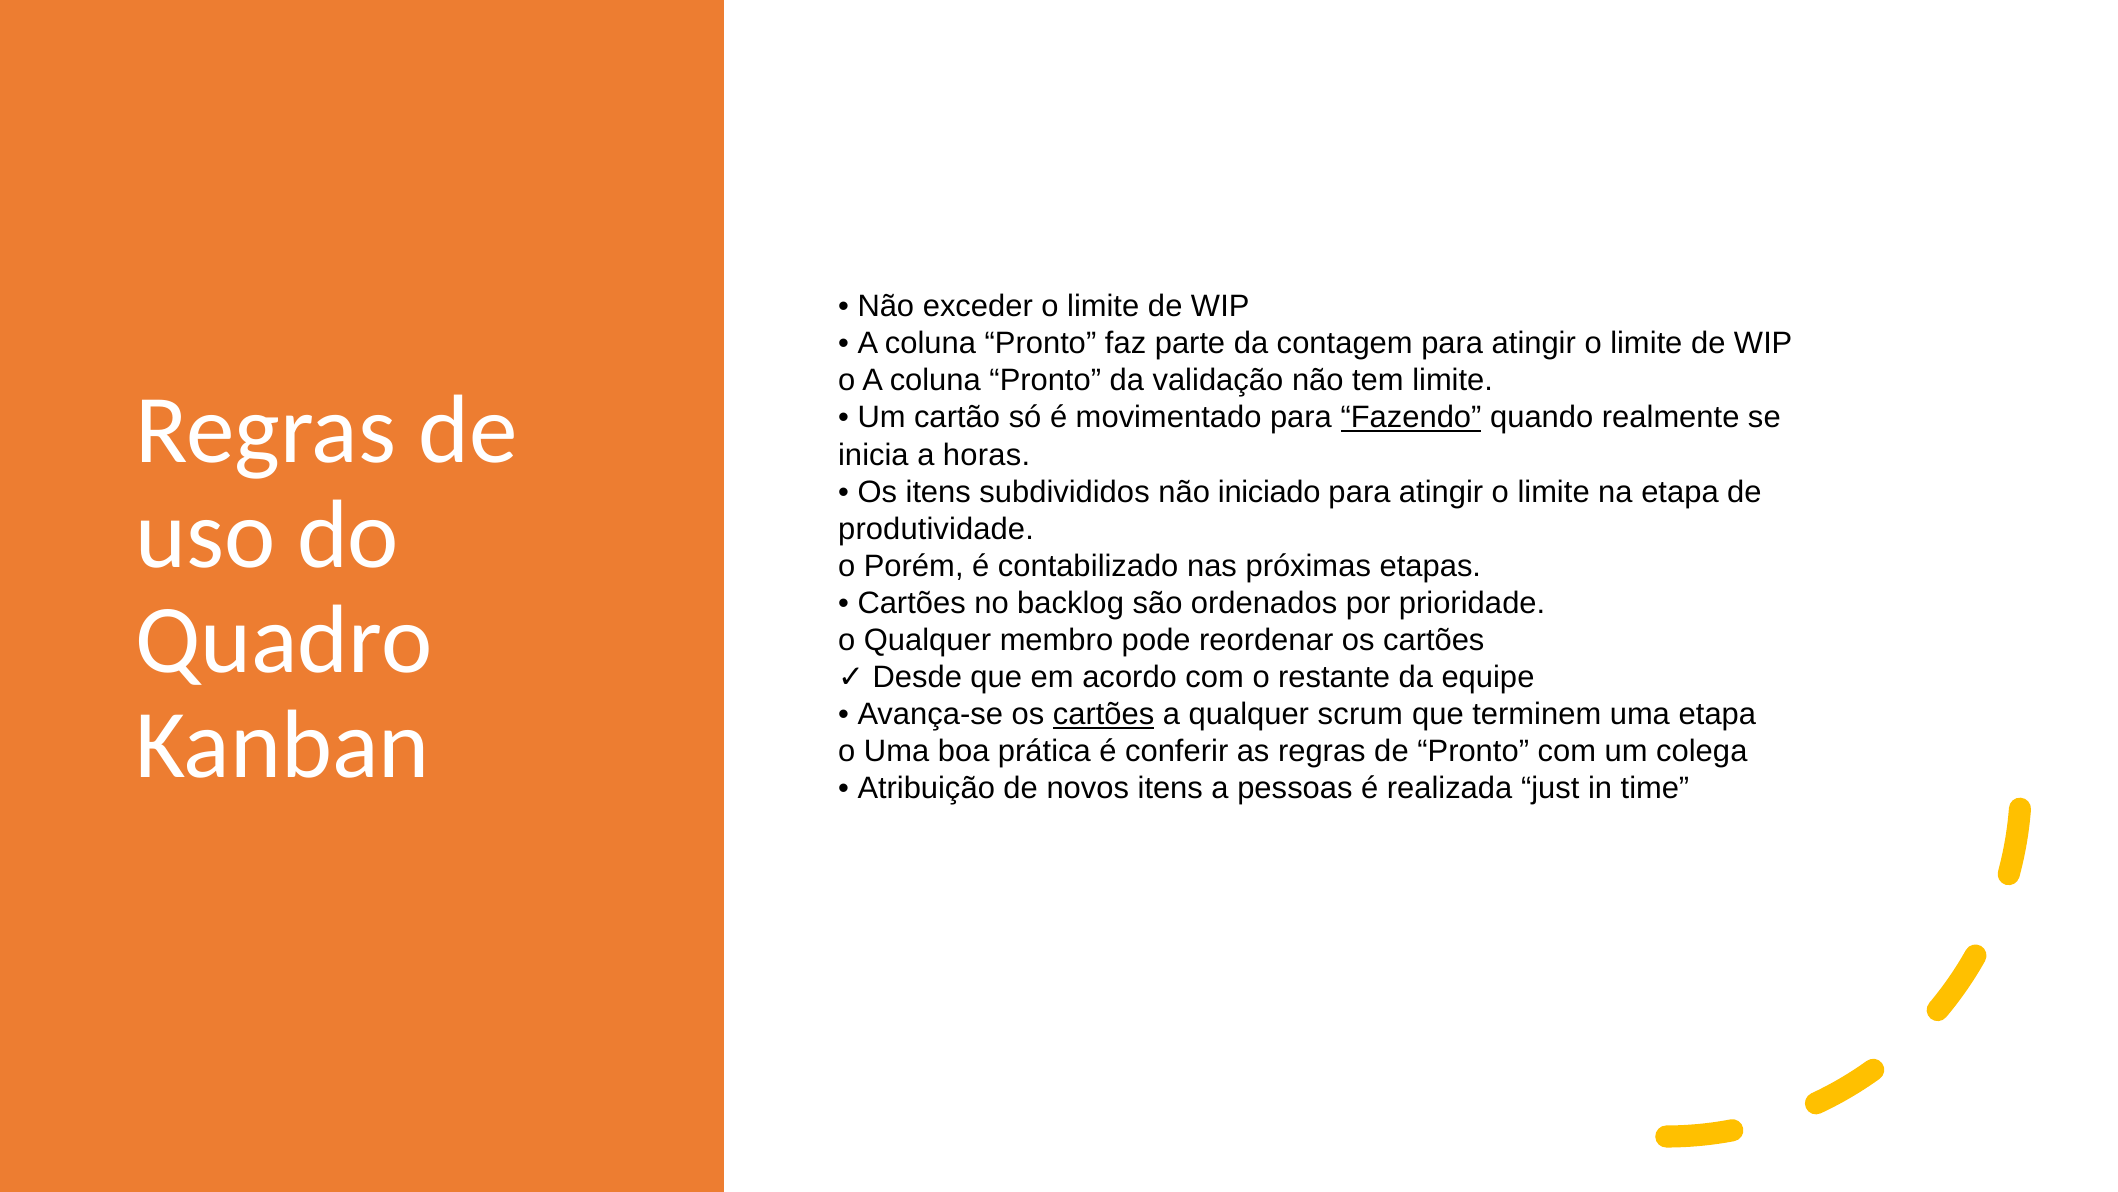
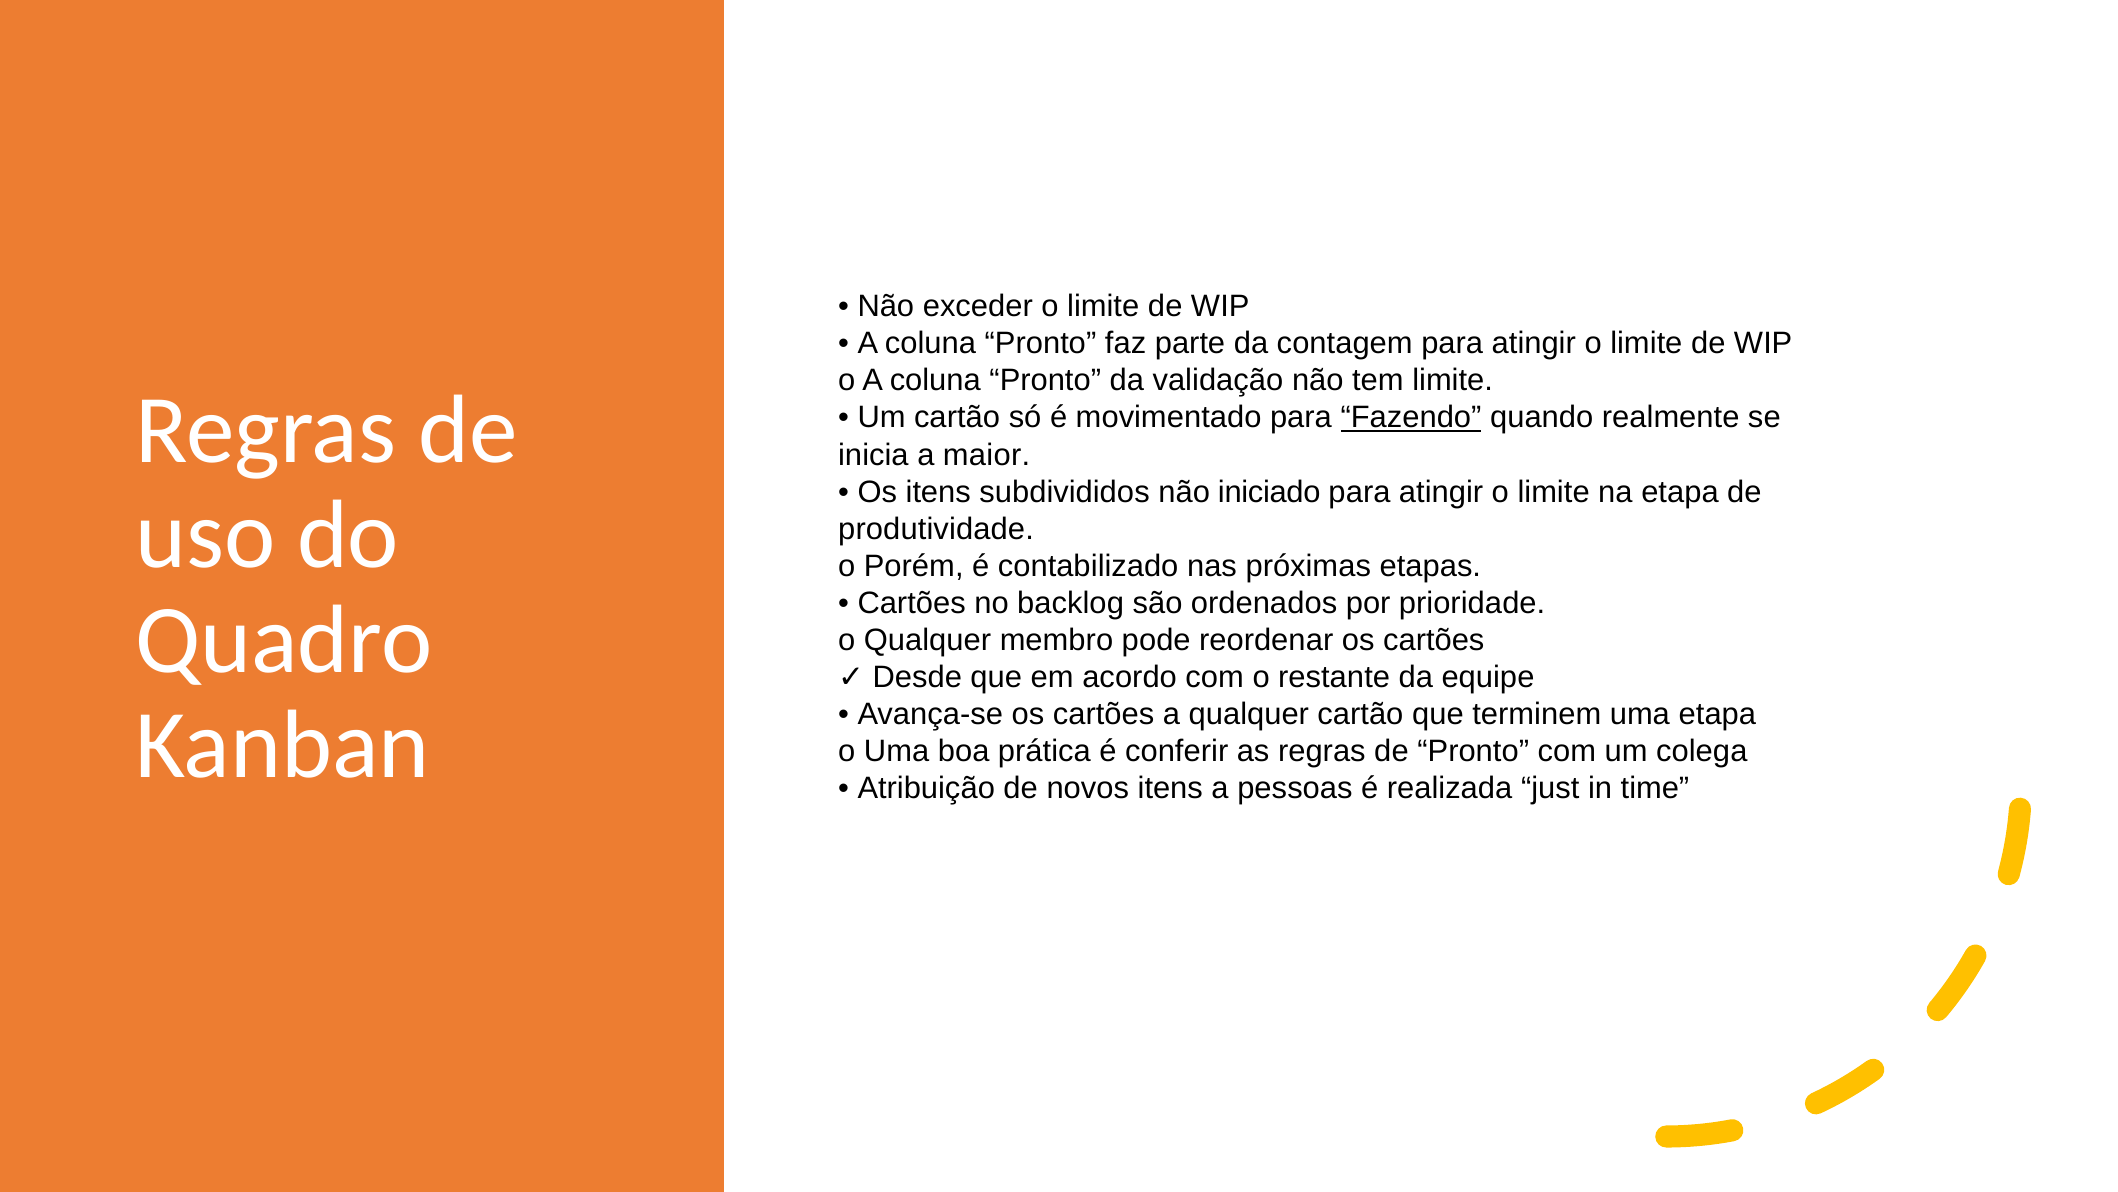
horas: horas -> maior (987, 455)
cartões underline: present -> none (1104, 714)
qualquer scrum: scrum -> cartão (1360, 714)
